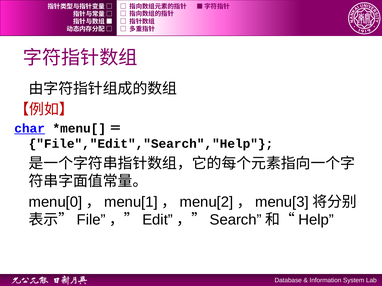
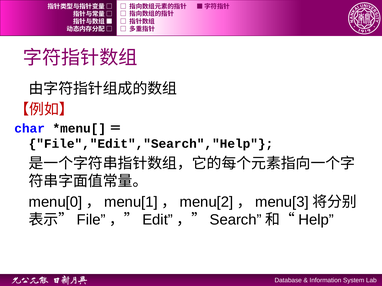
char underline: present -> none (30, 129)
